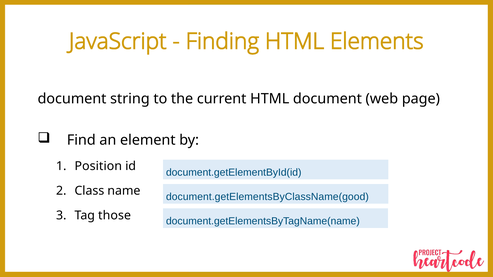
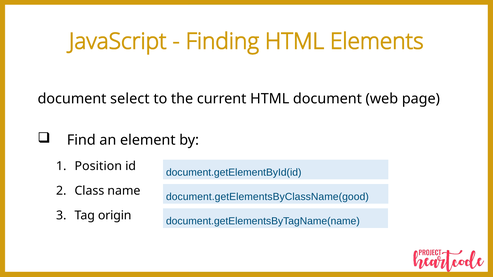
string: string -> select (130, 99)
those: those -> origin (115, 216)
